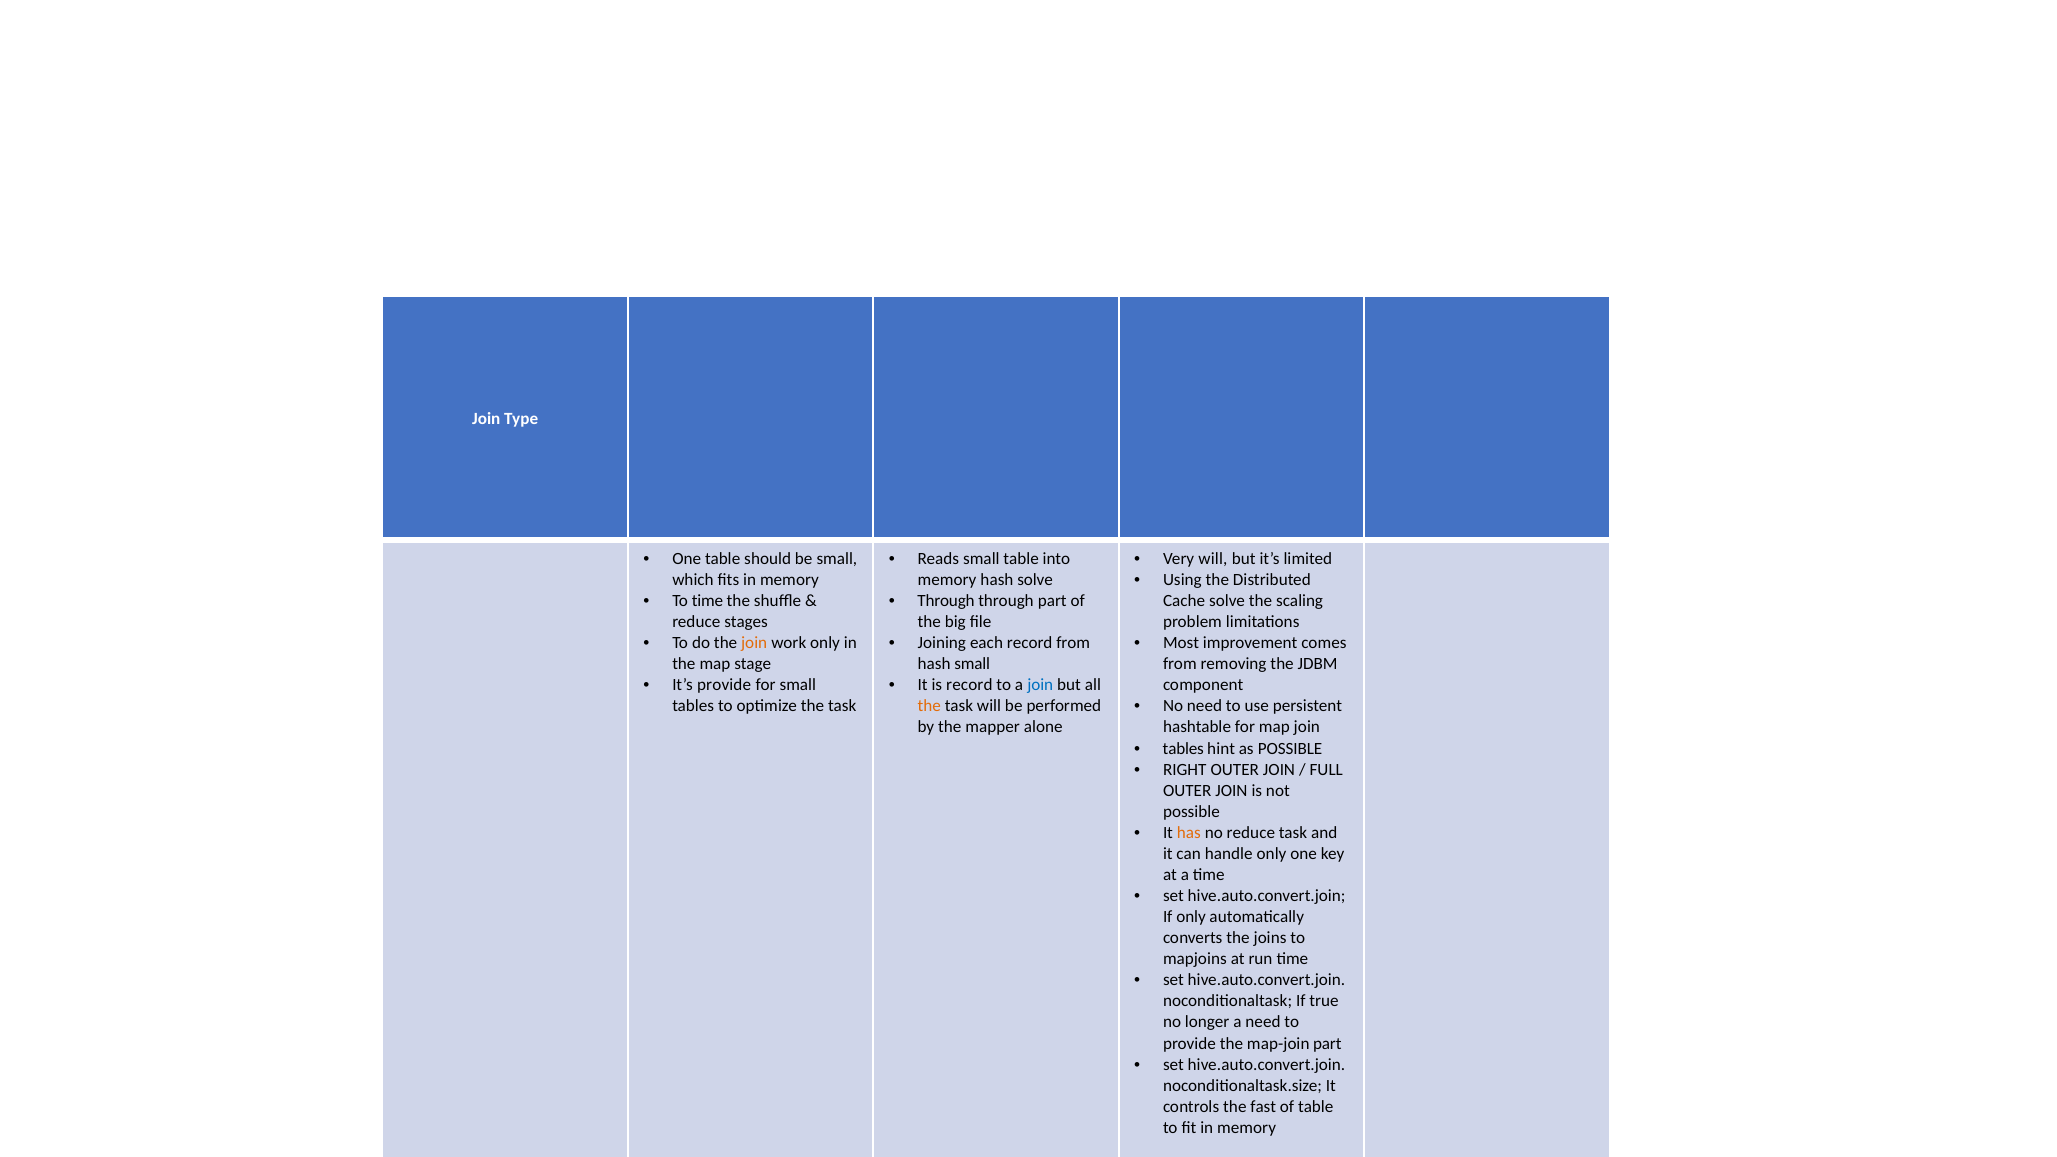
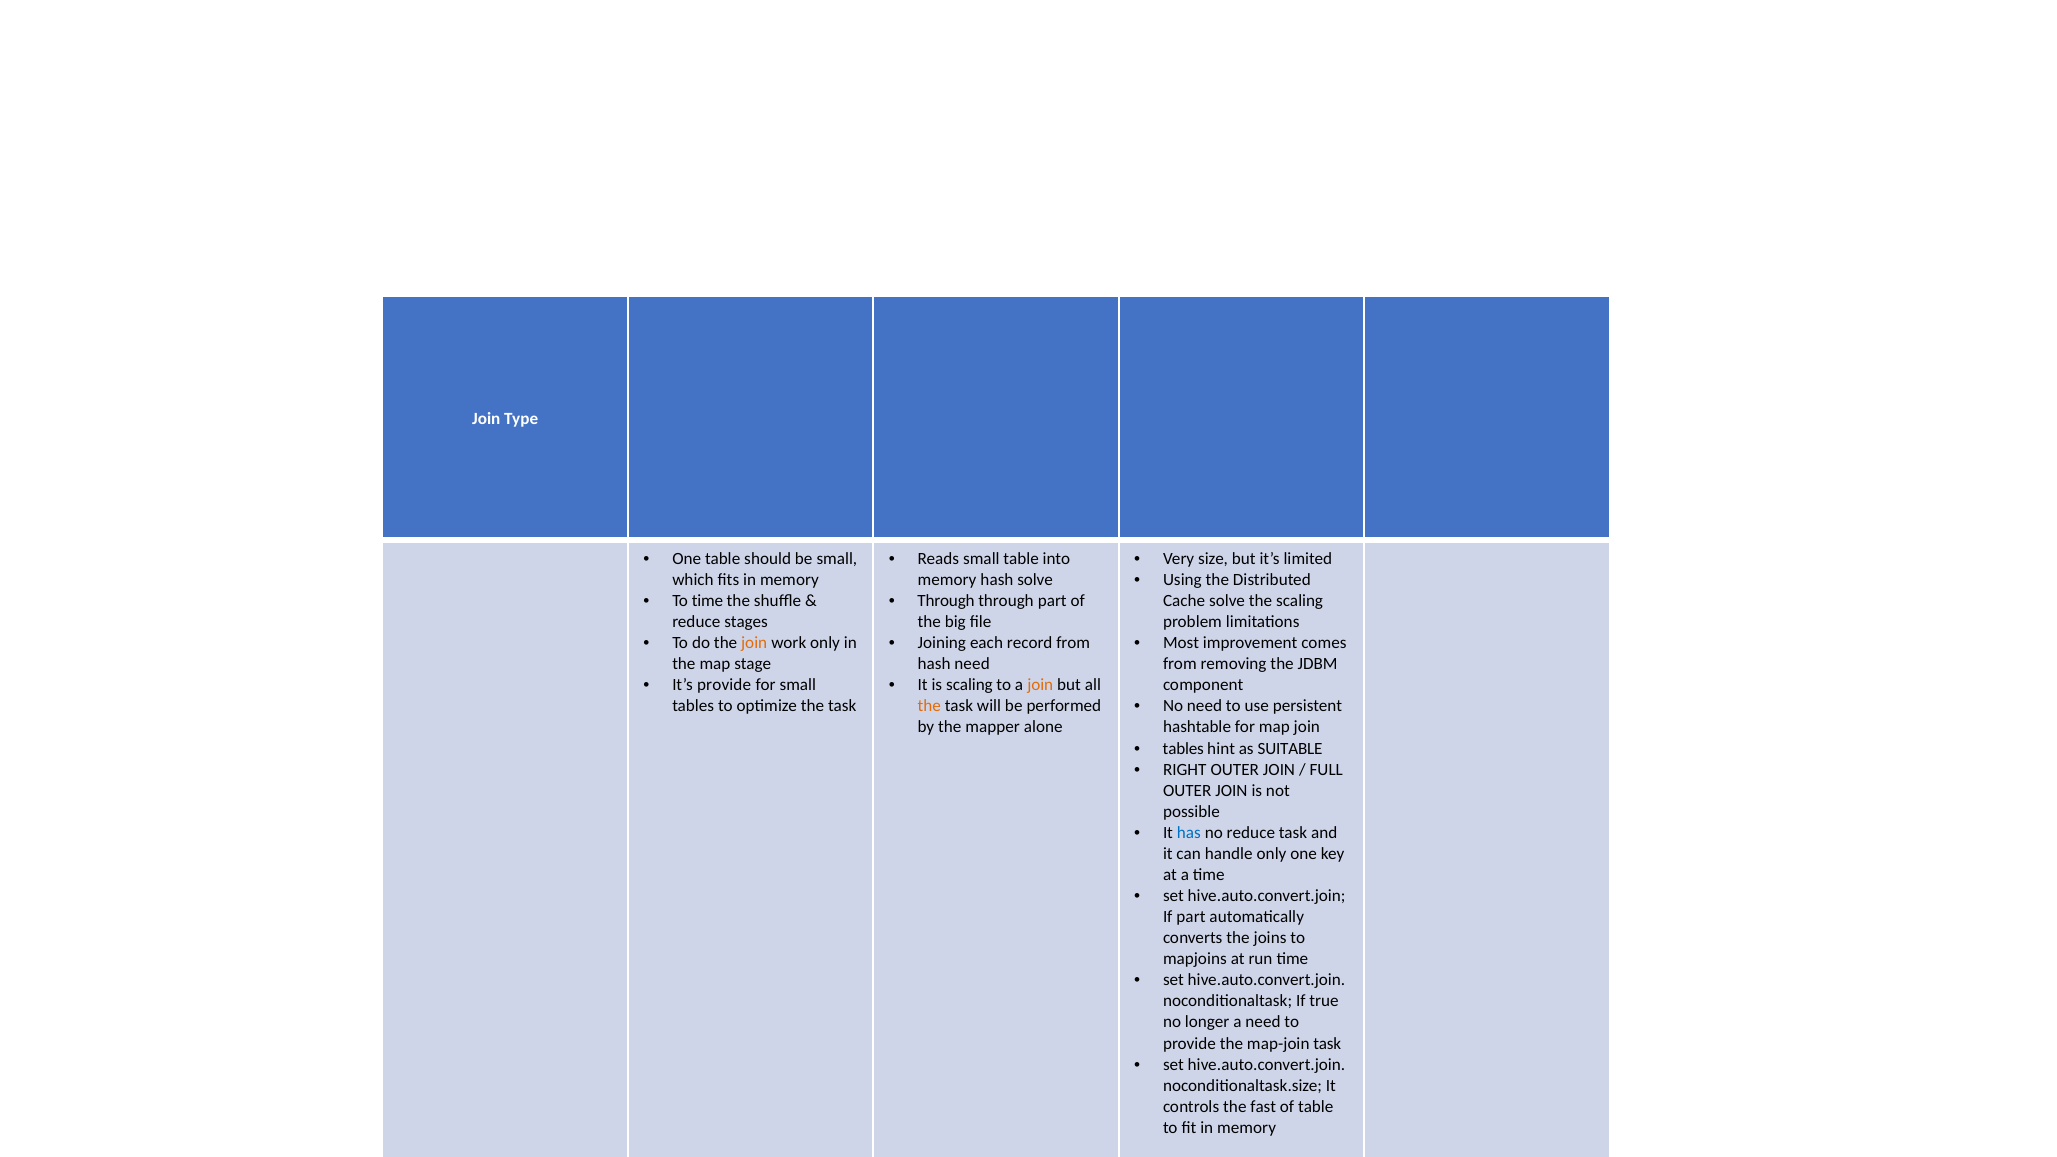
Very will: will -> size (1213, 559)
hash small: small -> need (972, 664)
is record: record -> scaling (969, 685)
join colour: blue -> orange (1040, 685)
as POSSIBLE: POSSIBLE -> SUITABLE (1290, 748)
has colour: orange -> blue (1189, 833)
If only: only -> part (1191, 917)
map-join part: part -> task (1327, 1043)
